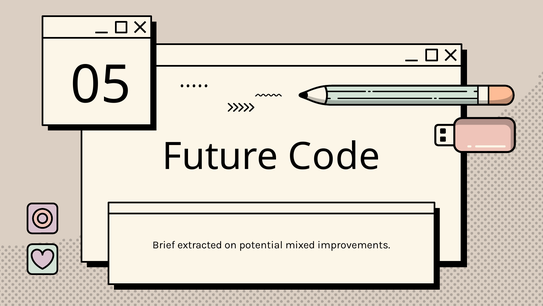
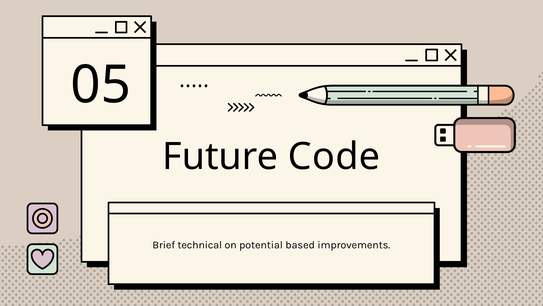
extracted: extracted -> technical (200, 245)
mixed: mixed -> based (300, 245)
